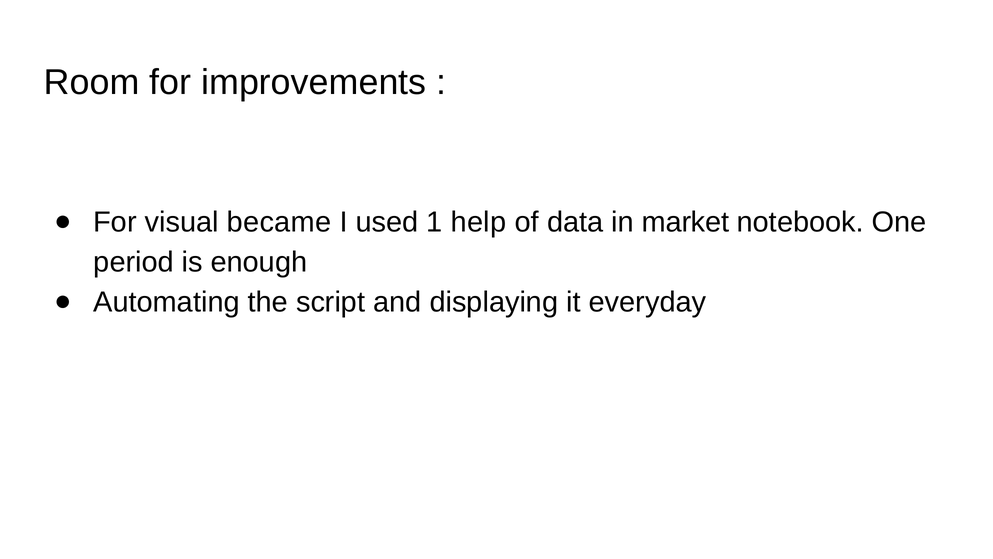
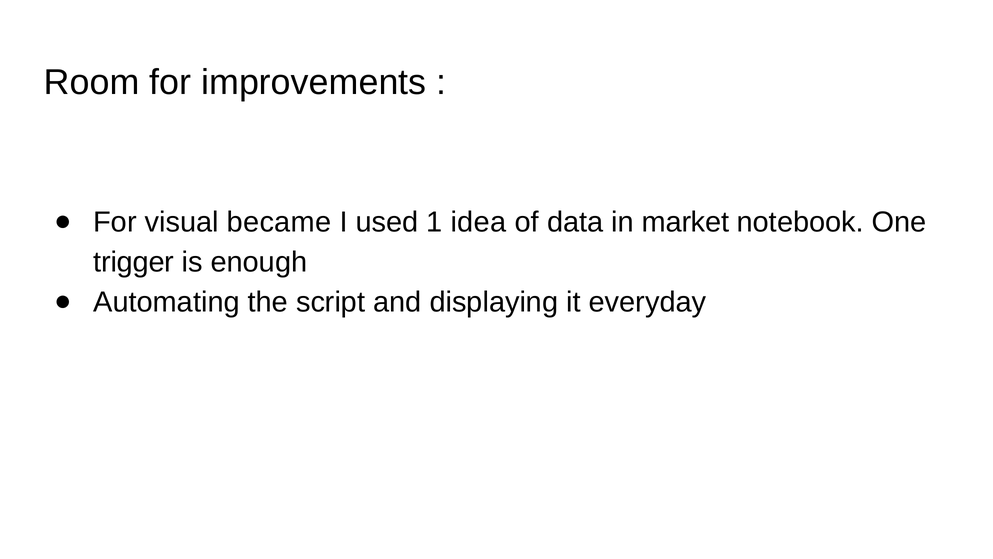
help: help -> idea (478, 222)
period: period -> trigger (134, 262)
